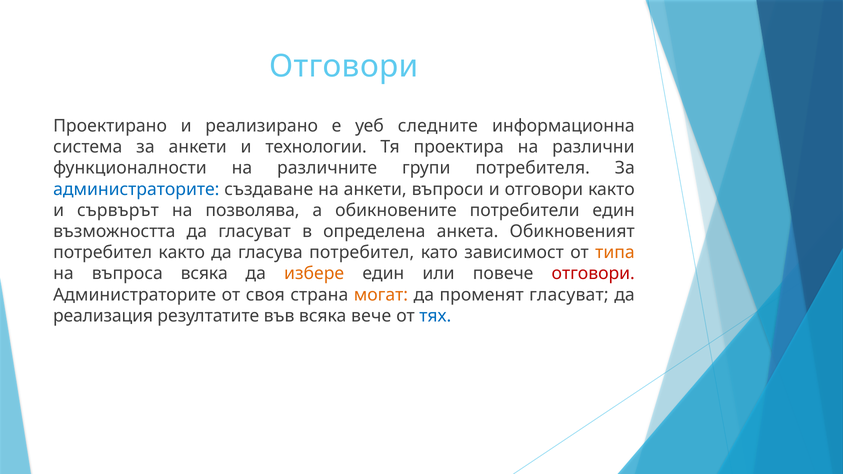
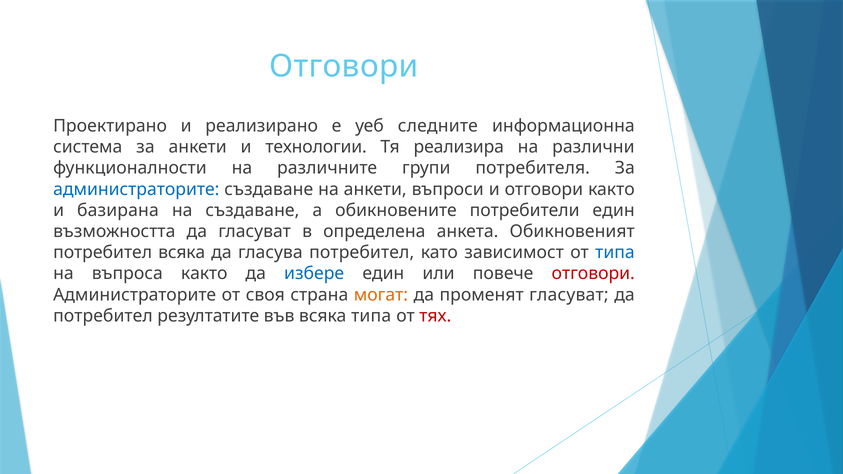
проектира: проектира -> реализира (459, 147)
сървърът: сървърът -> базирана (118, 210)
на позволява: позволява -> създаване (252, 210)
потребител както: както -> всяка (182, 253)
типа colour: orange -> blue (615, 253)
въпроса всяка: всяка -> както (204, 274)
избере colour: orange -> blue (314, 274)
реализация: реализация -> потребител (103, 316)
всяка вече: вече -> типа (371, 316)
тях colour: blue -> red (435, 316)
